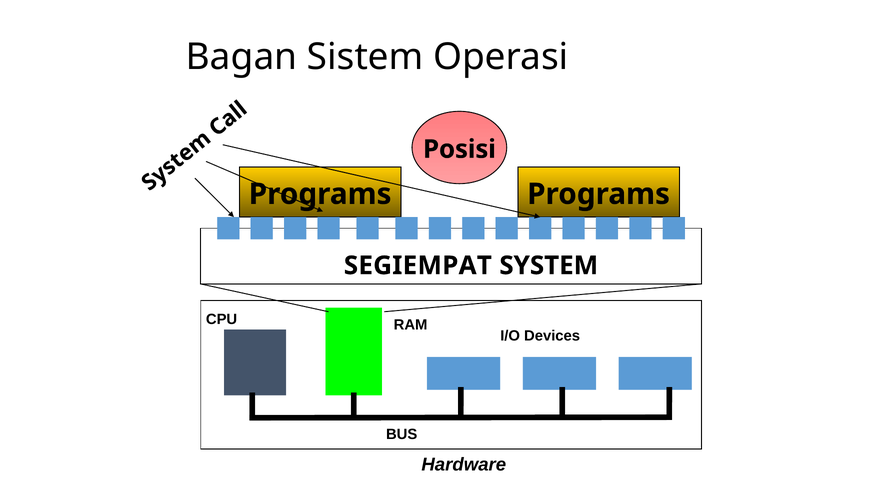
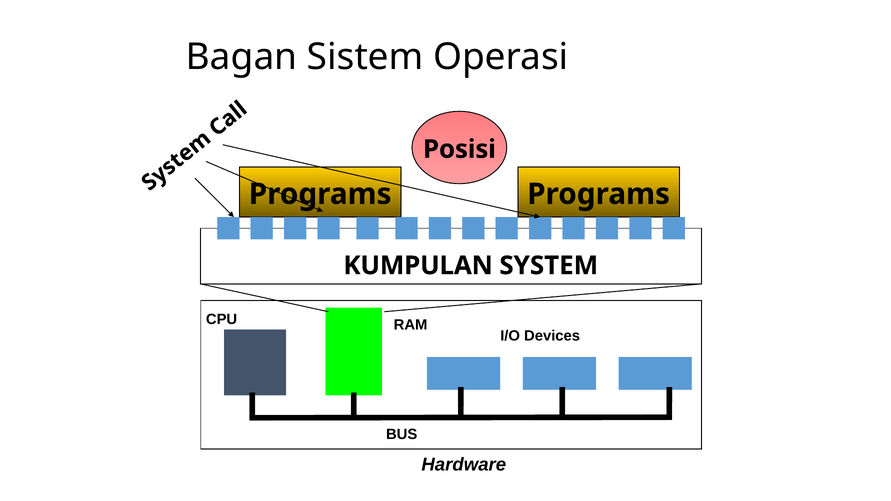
SEGIEMPAT: SEGIEMPAT -> KUMPULAN (418, 266)
